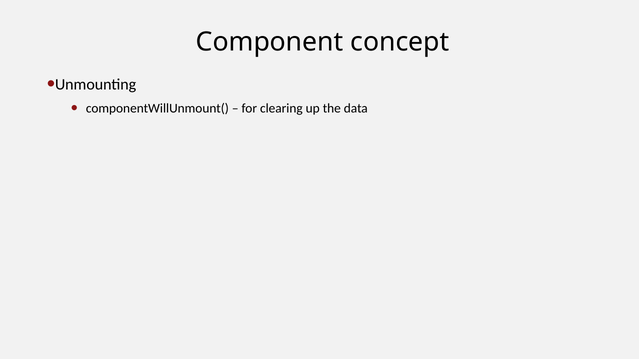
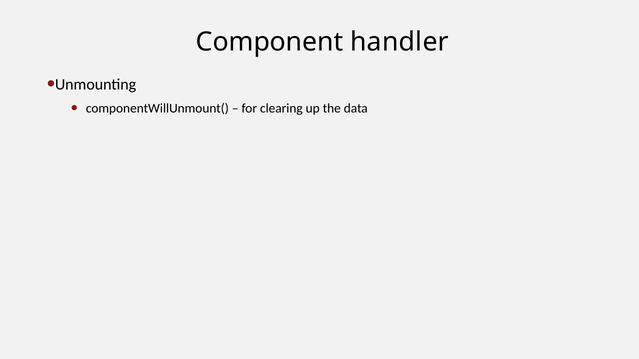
concept: concept -> handler (400, 42)
